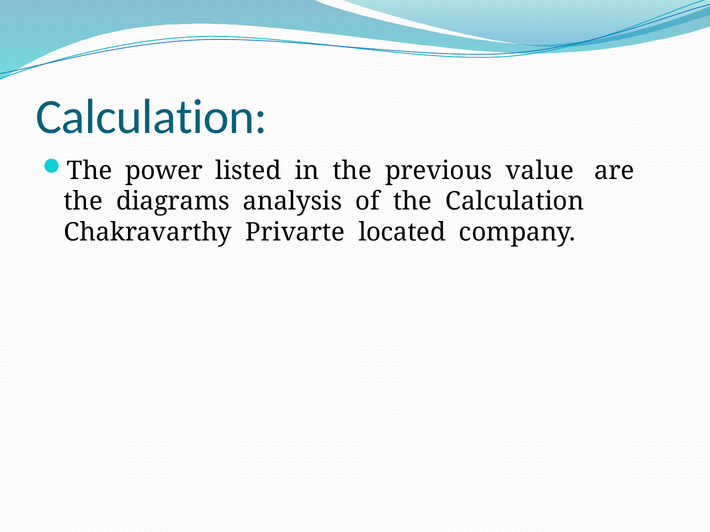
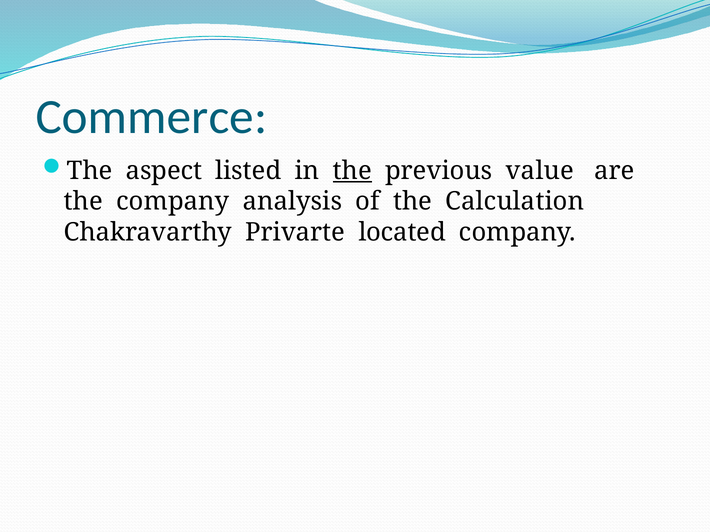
Calculation: Calculation -> Commerce (151, 117)
power: power -> aspect (164, 171)
the underline: none -> present (352, 171)
the diagrams: diagrams -> company (173, 202)
